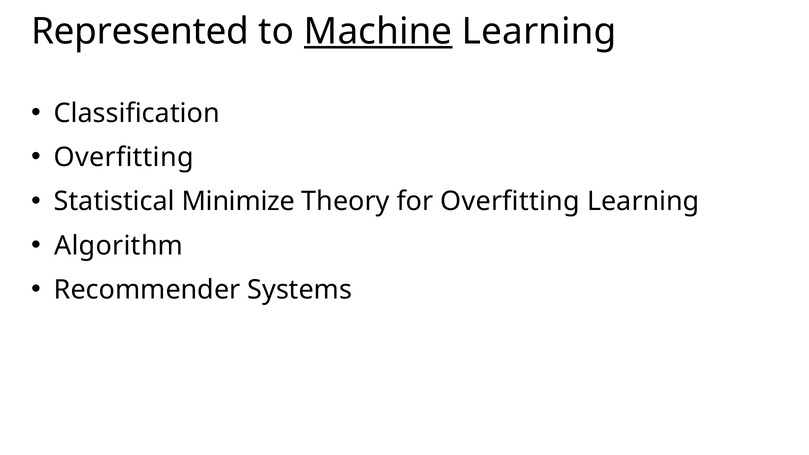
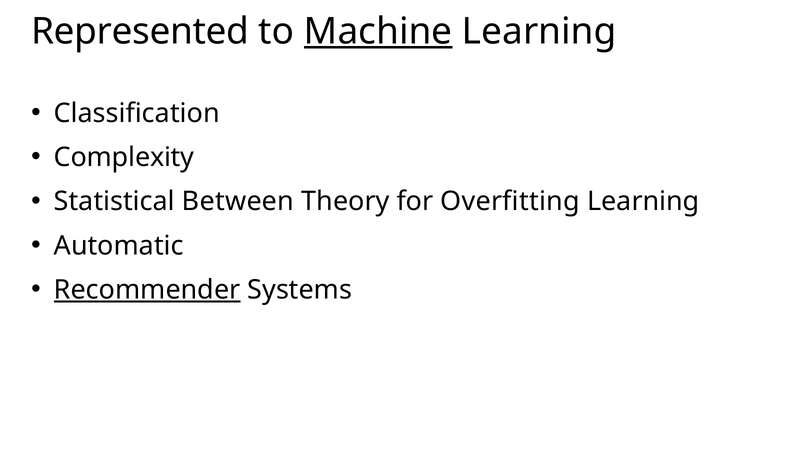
Overfitting: Overfitting -> Complexity (124, 157)
Minimize: Minimize -> Between (238, 202)
Algorithm: Algorithm -> Automatic (119, 246)
Recommender underline: none -> present (147, 290)
